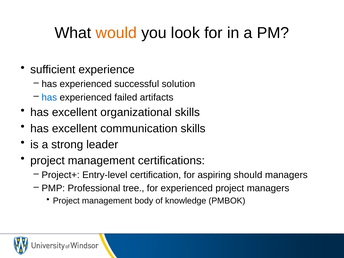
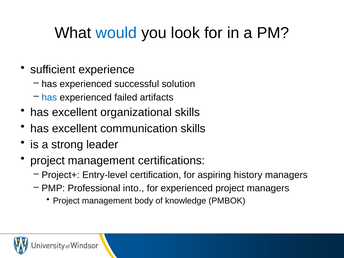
would colour: orange -> blue (116, 33)
should: should -> history (248, 175)
tree: tree -> into (134, 188)
